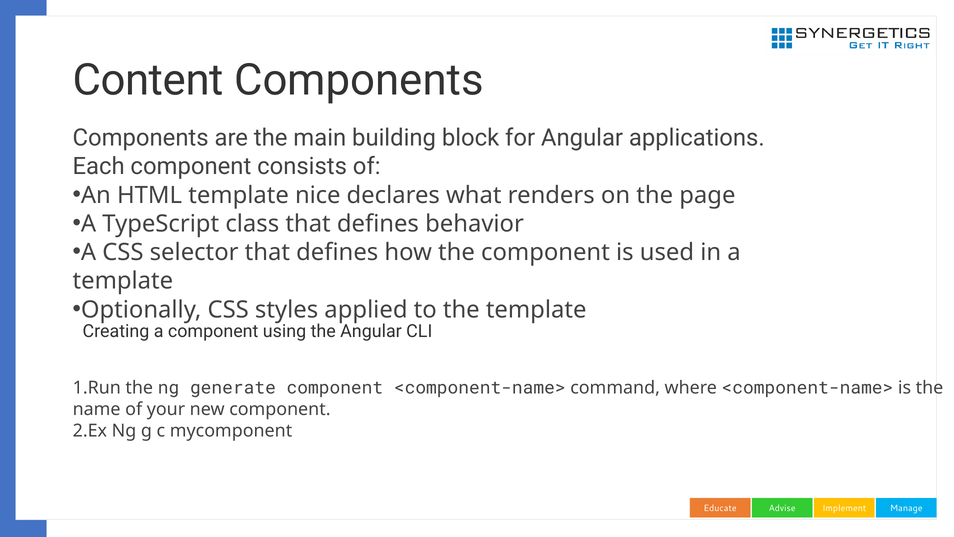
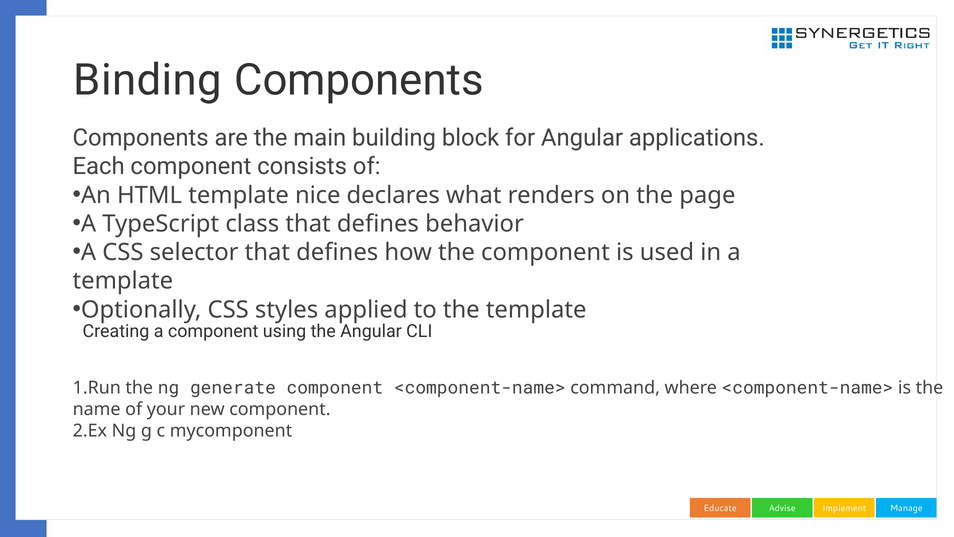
Content: Content -> Binding (148, 80)
